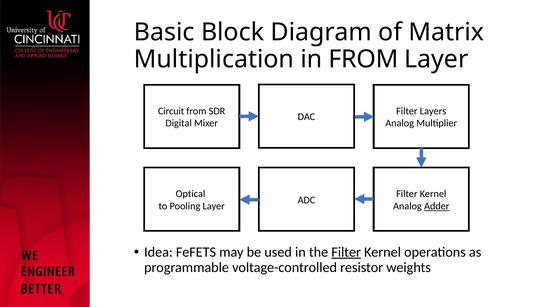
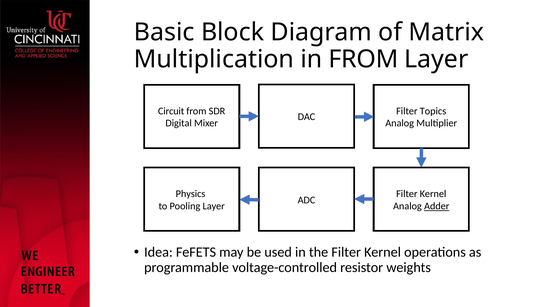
Layers: Layers -> Topics (433, 111)
Optical: Optical -> Physics (191, 194)
Filter underline: present -> none (346, 252)
